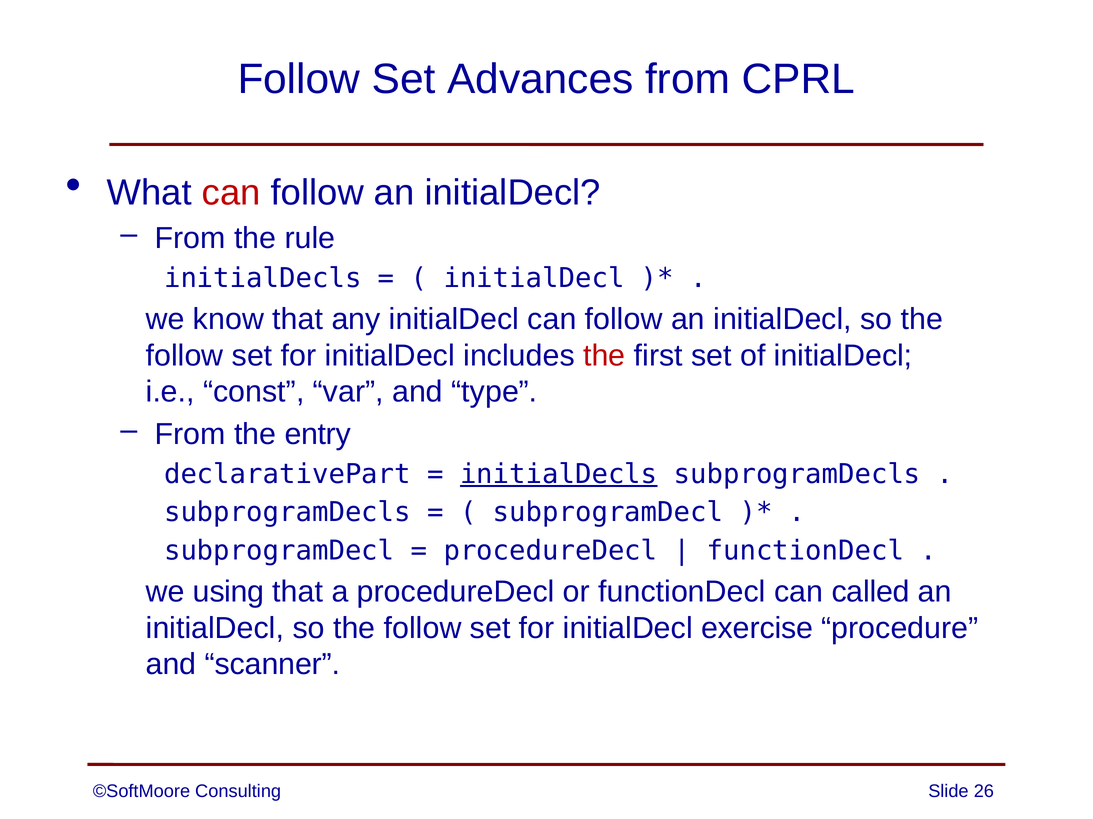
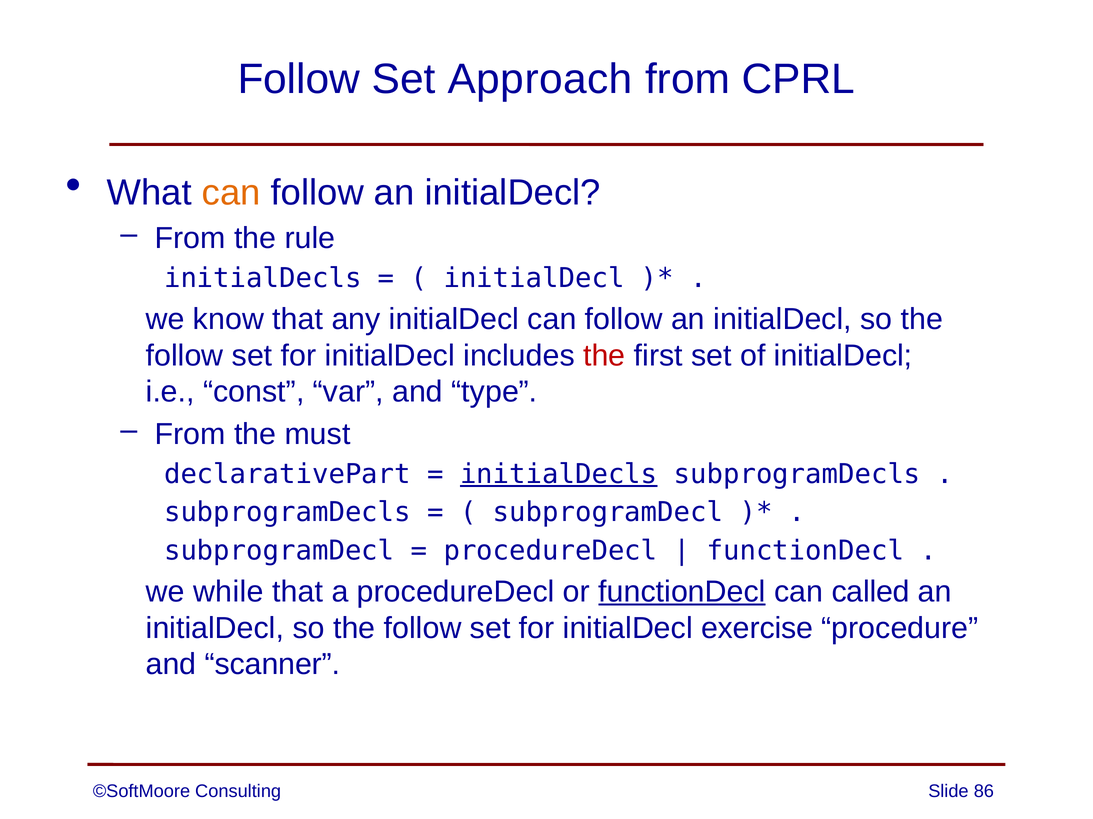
Advances: Advances -> Approach (540, 80)
can colour: red -> orange (231, 193)
entry: entry -> must (318, 435)
using: using -> while (228, 592)
functionDecl underline: none -> present (682, 592)
26: 26 -> 86 (984, 792)
